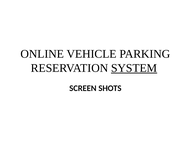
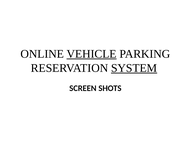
VEHICLE underline: none -> present (92, 54)
